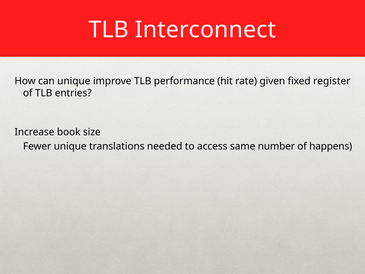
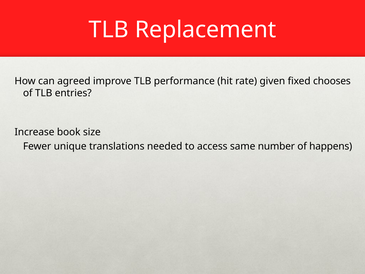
Interconnect: Interconnect -> Replacement (206, 30)
can unique: unique -> agreed (74, 81)
register: register -> chooses (332, 81)
